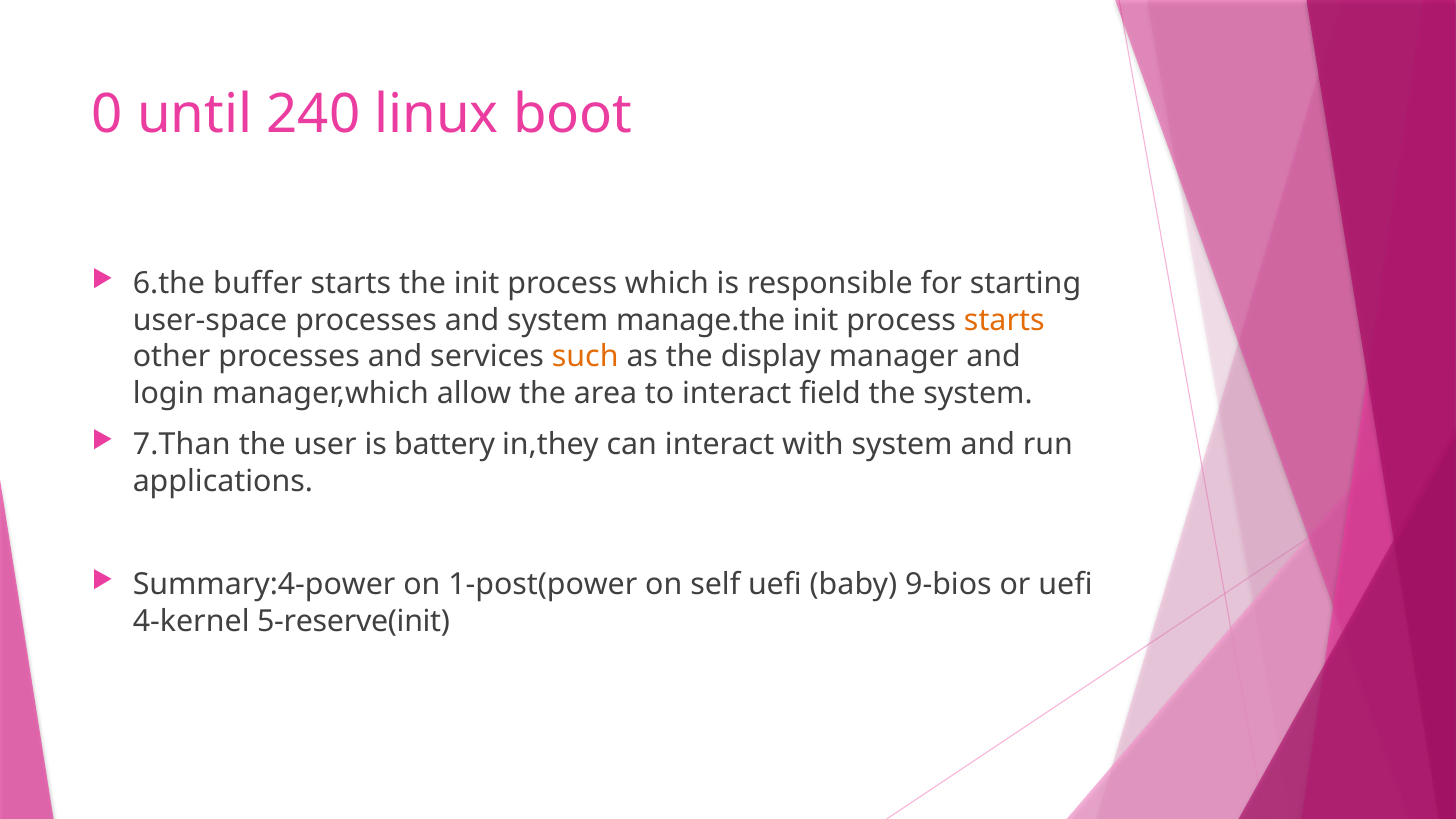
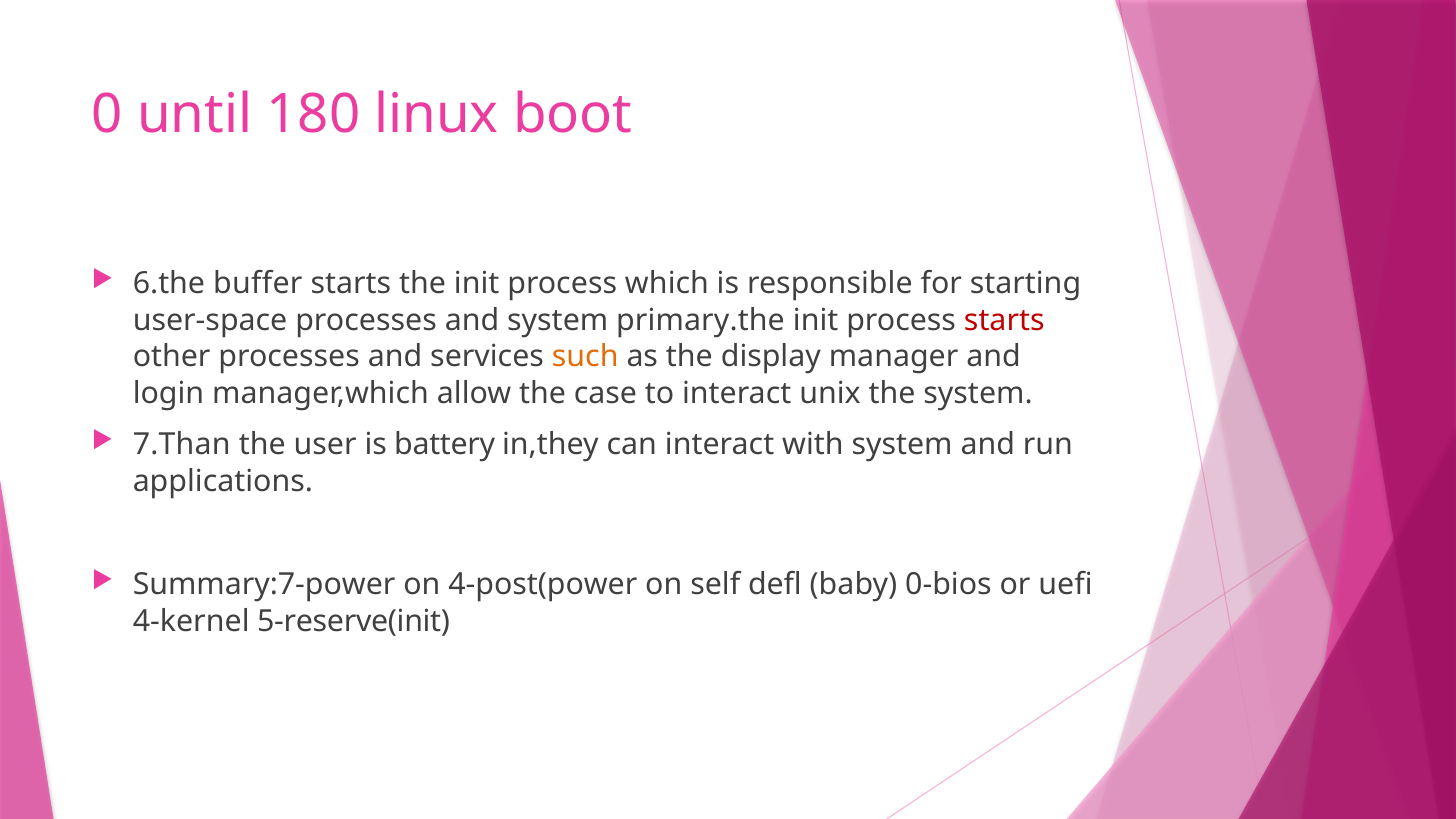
240: 240 -> 180 (313, 115)
manage.the: manage.the -> primary.the (701, 320)
starts colour: orange -> red (1004, 320)
area: area -> case (605, 393)
field: field -> unix (830, 393)
Summary:4-power: Summary:4-power -> Summary:7-power (264, 585)
1-post(power: 1-post(power -> 4-post(power (543, 585)
self uefi: uefi -> defl (775, 585)
9-bios: 9-bios -> 0-bios (948, 585)
